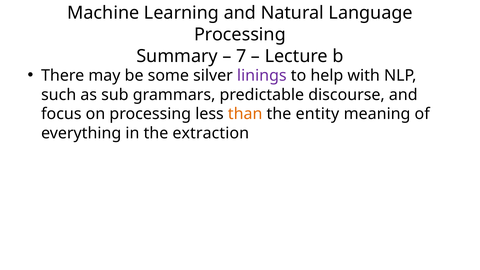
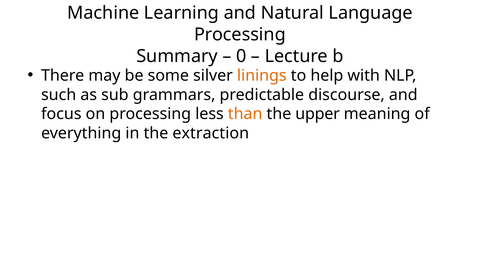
7: 7 -> 0 (241, 56)
linings colour: purple -> orange (262, 76)
entity: entity -> upper (318, 114)
